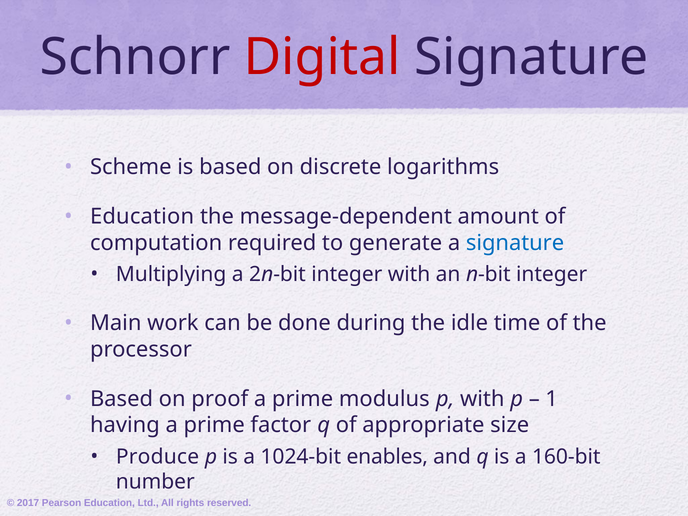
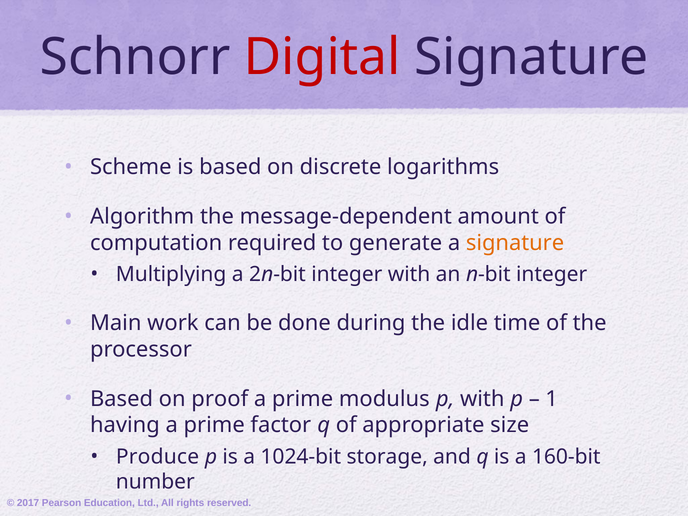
Education: Education -> Algorithm (142, 217)
signature colour: blue -> orange (515, 243)
enables: enables -> storage (387, 457)
